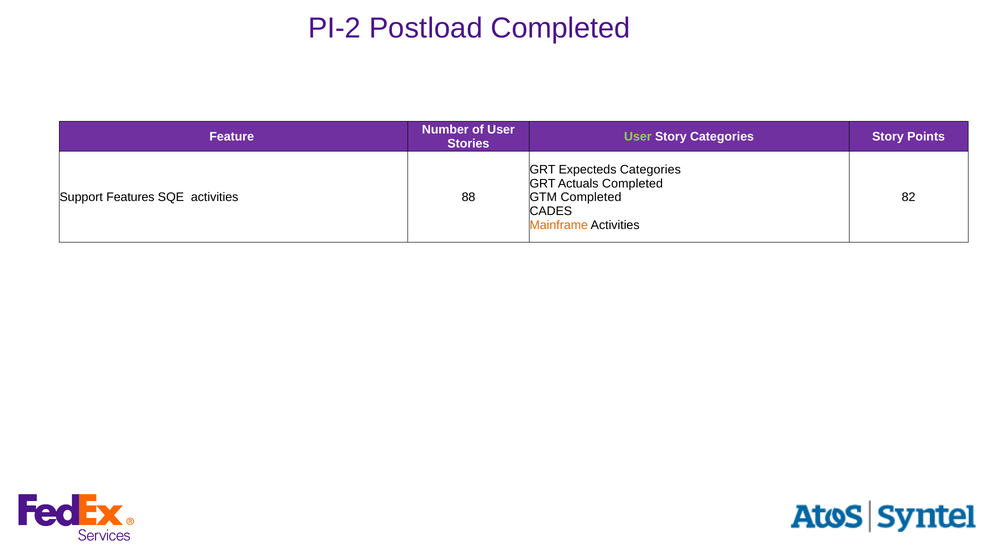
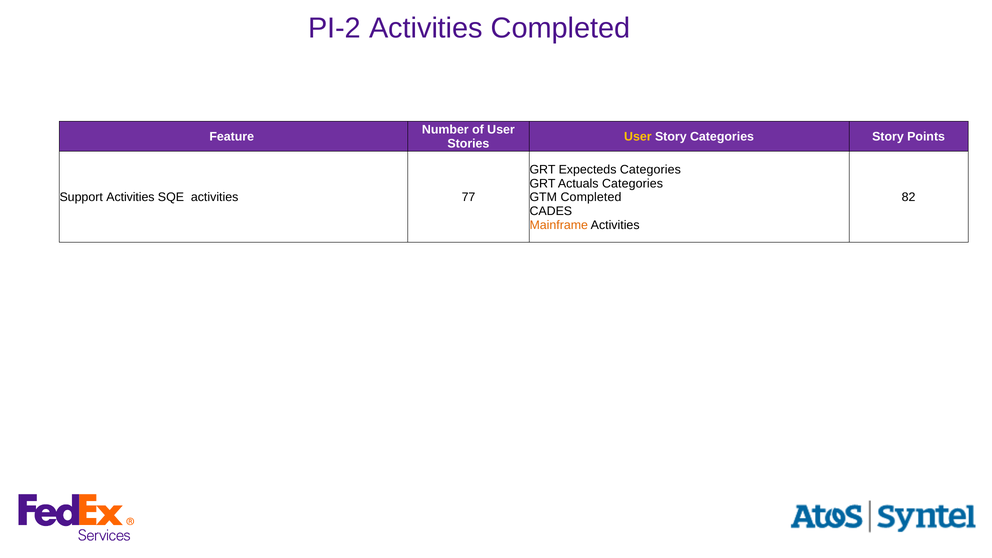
PI-2 Postload: Postload -> Activities (426, 28)
User colour: light green -> yellow (638, 137)
Actuals Completed: Completed -> Categories (633, 183)
Support Features: Features -> Activities (130, 197)
88: 88 -> 77 (468, 197)
